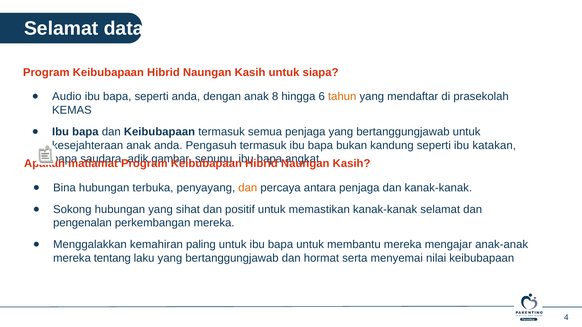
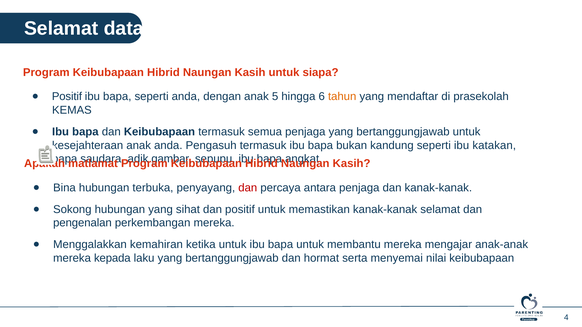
Audio: Audio -> Positif (67, 97)
8: 8 -> 5 (275, 97)
dan colour: orange -> red (248, 188)
paling: paling -> ketika (201, 245)
tentang: tentang -> kepada (112, 258)
